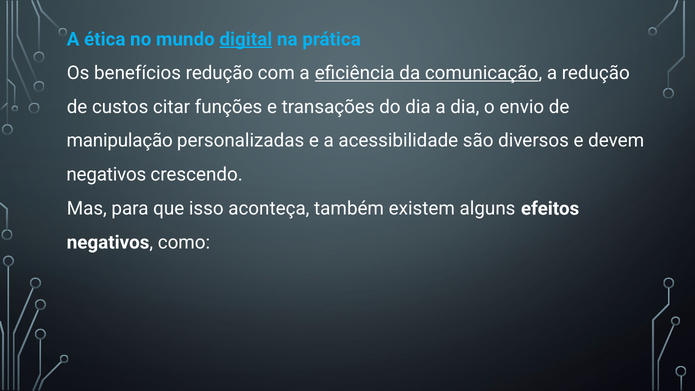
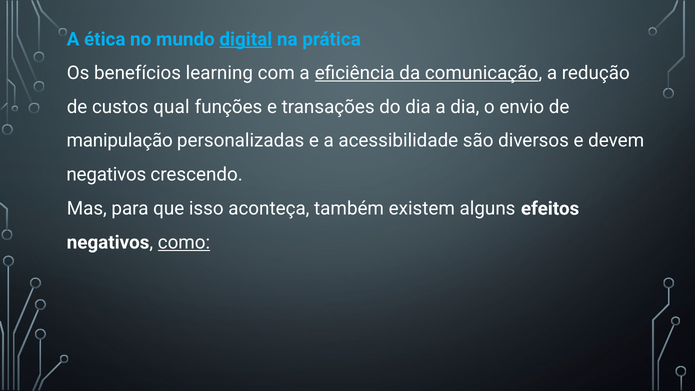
benefícios redução: redução -> learning (219, 73)
citar: citar -> qual (171, 107)
como underline: none -> present (184, 242)
